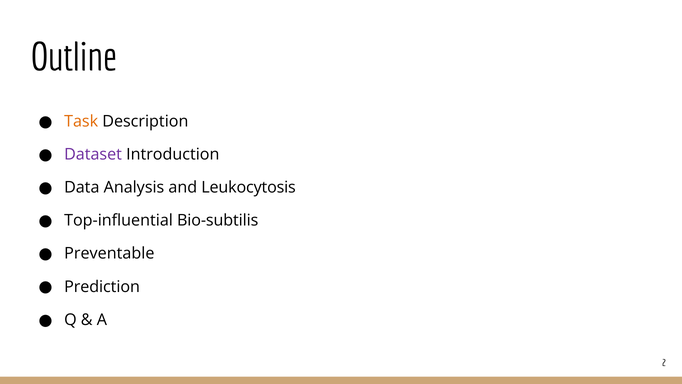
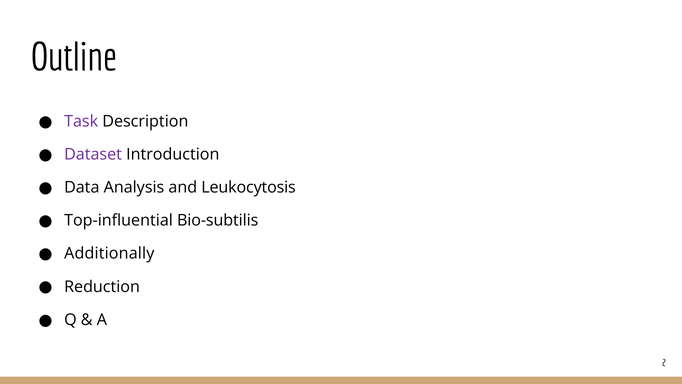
Task colour: orange -> purple (81, 121)
Preventable: Preventable -> Additionally (109, 253)
Prediction: Prediction -> Reduction (102, 286)
